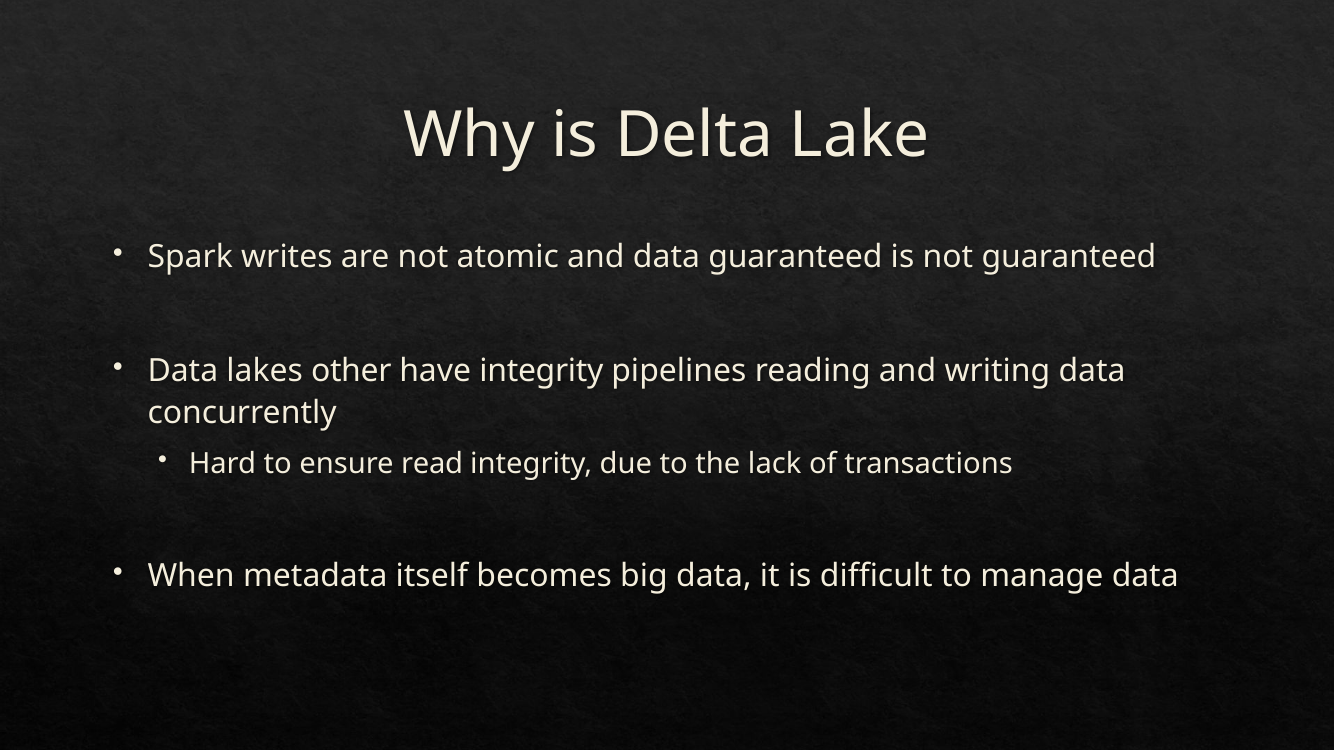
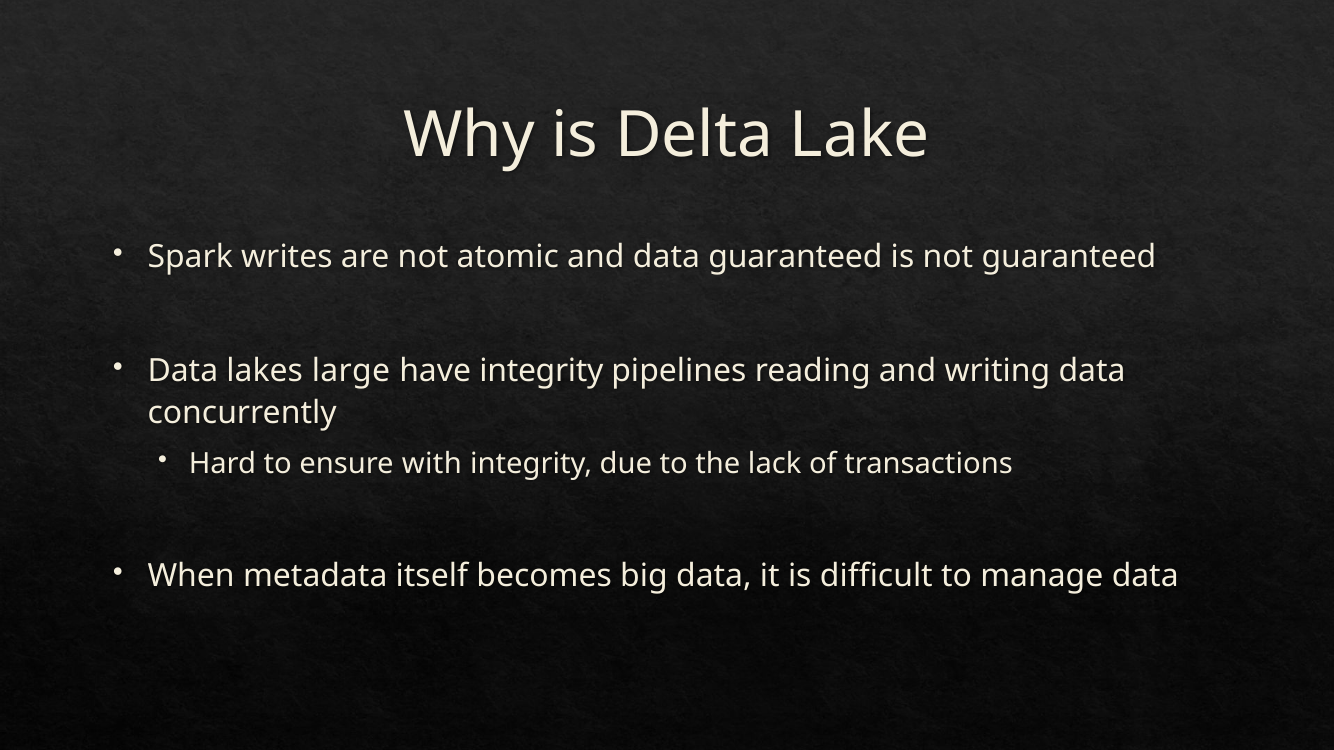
other: other -> large (351, 371)
read: read -> with (432, 464)
